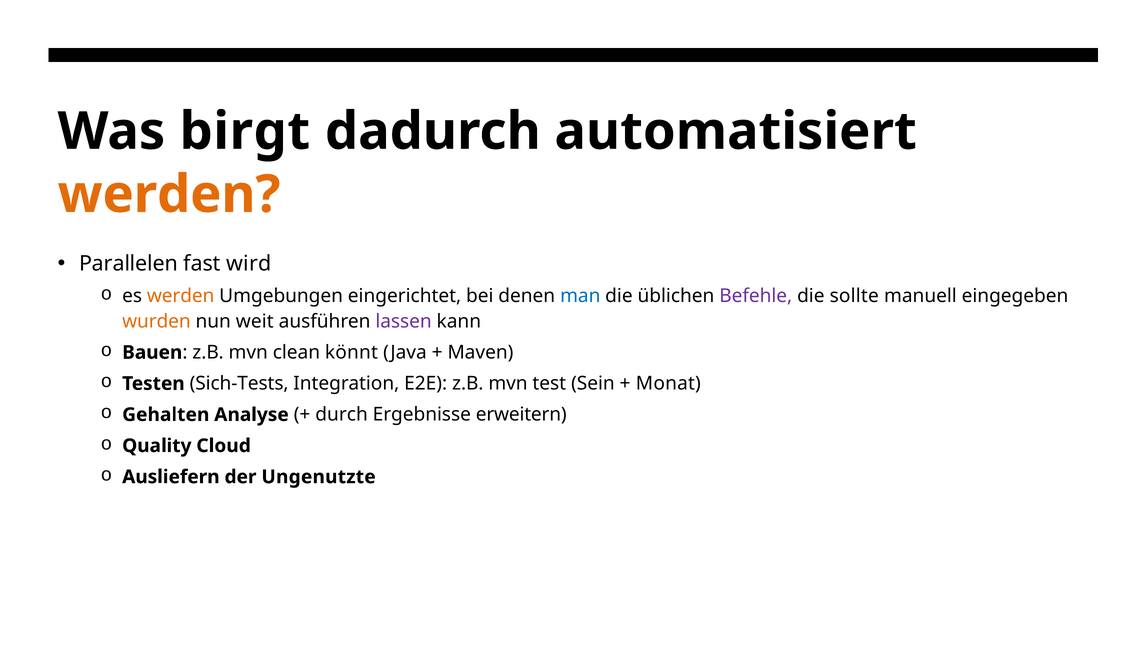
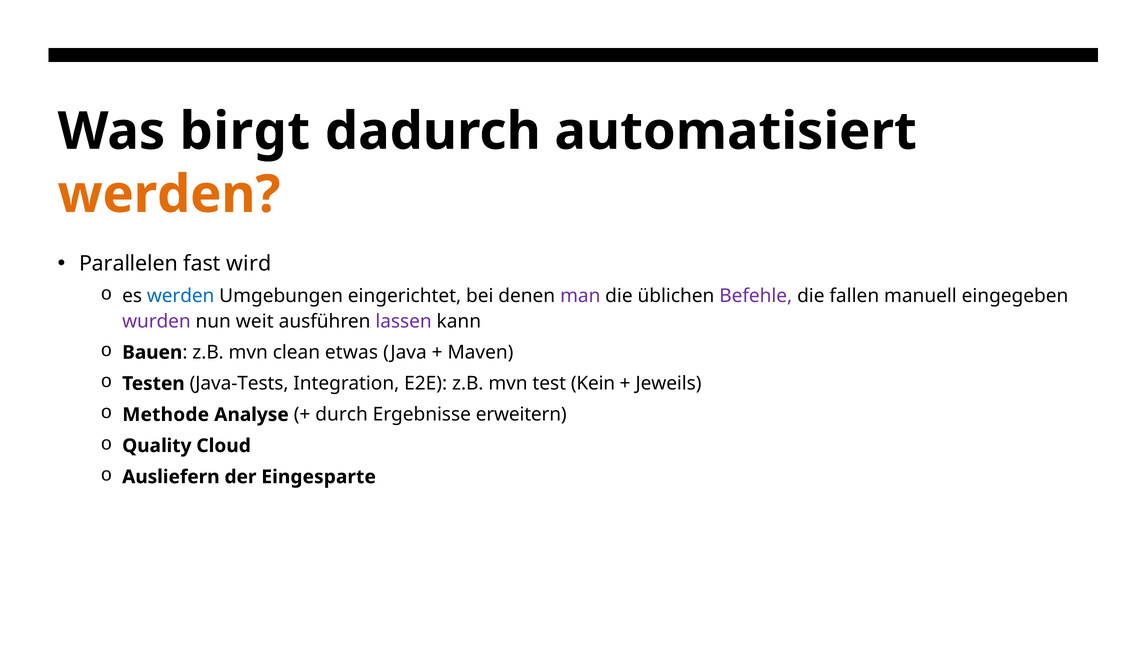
werden colour: orange -> blue (181, 296)
man colour: blue -> purple (580, 296)
sollte: sollte -> fallen (854, 296)
wurden colour: orange -> purple (156, 321)
könnt: könnt -> etwas (351, 353)
Sich-Tests: Sich-Tests -> Java-Tests (239, 384)
Sein: Sein -> Kein (593, 384)
Monat: Monat -> Jeweils (668, 384)
Gehalten: Gehalten -> Methode (166, 415)
Ungenutzte: Ungenutzte -> Eingesparte (319, 477)
